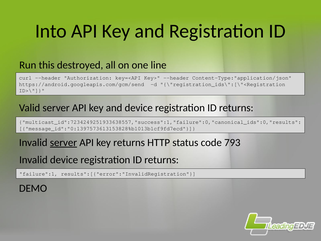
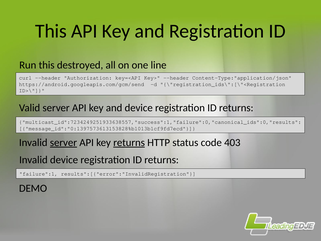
Into: Into -> This (51, 31)
returns underline: none -> present (129, 142)
793: 793 -> 403 (232, 142)
